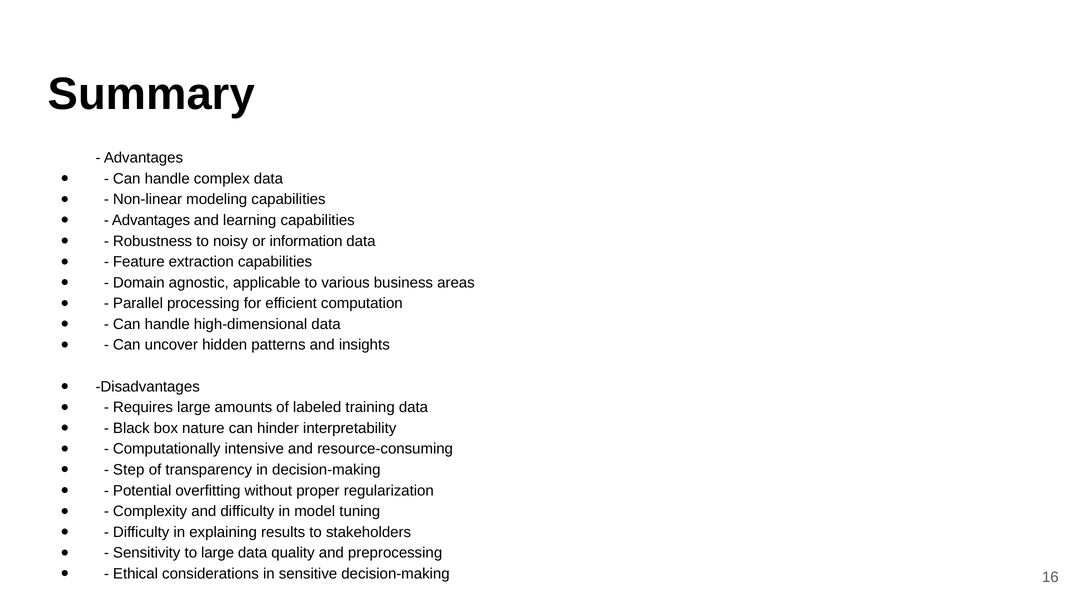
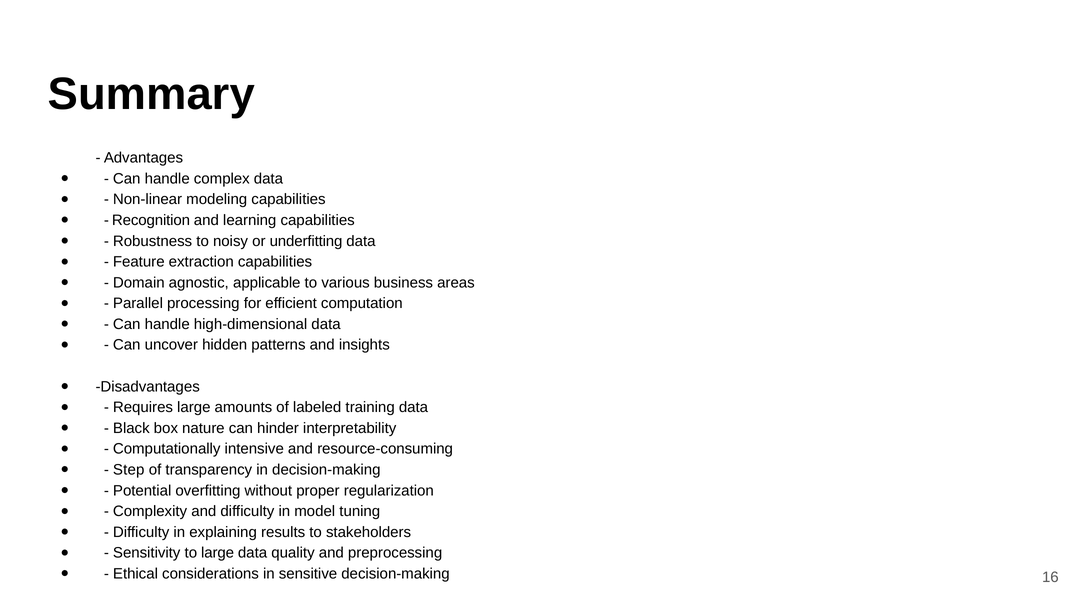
Advantages: Advantages -> Recognition (151, 220)
information: information -> underfitting (306, 241)
